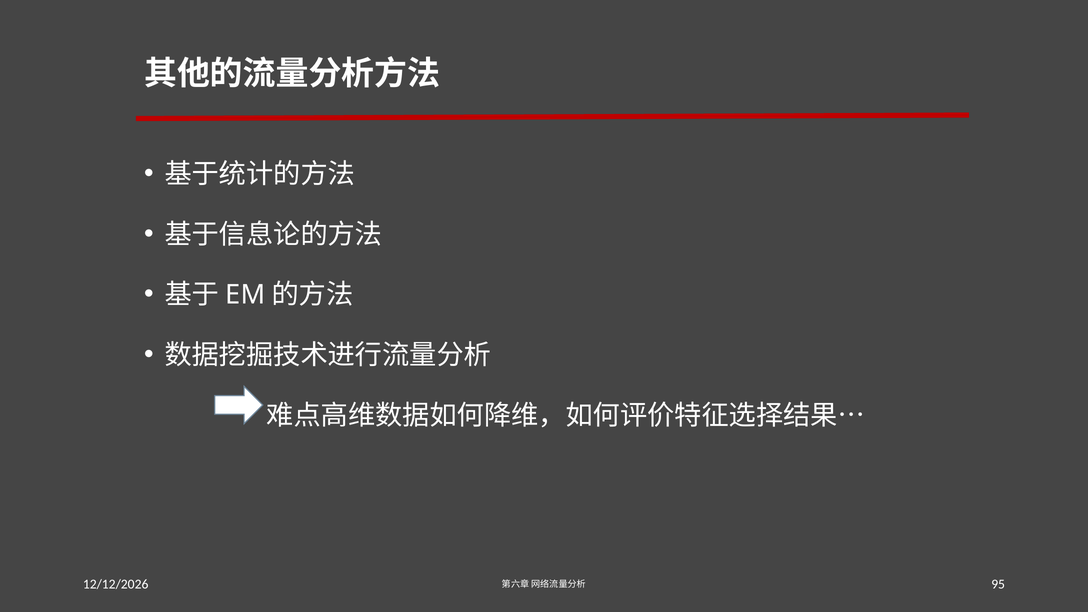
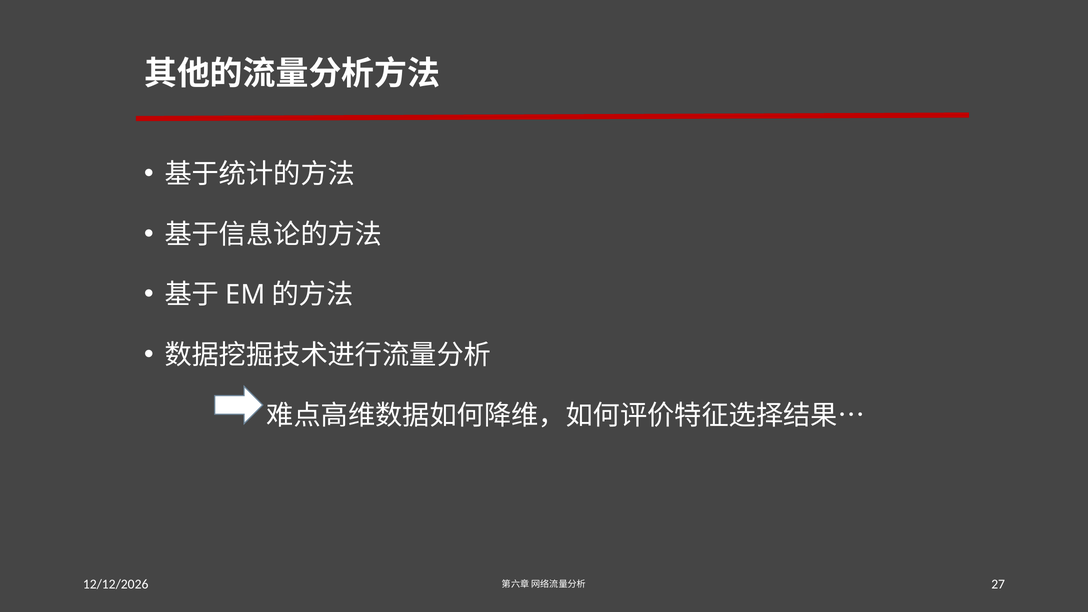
95: 95 -> 27 (998, 584)
